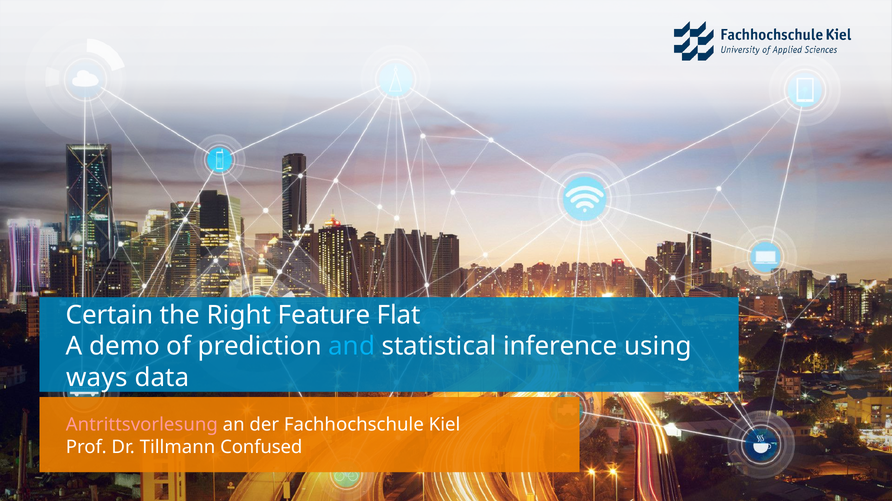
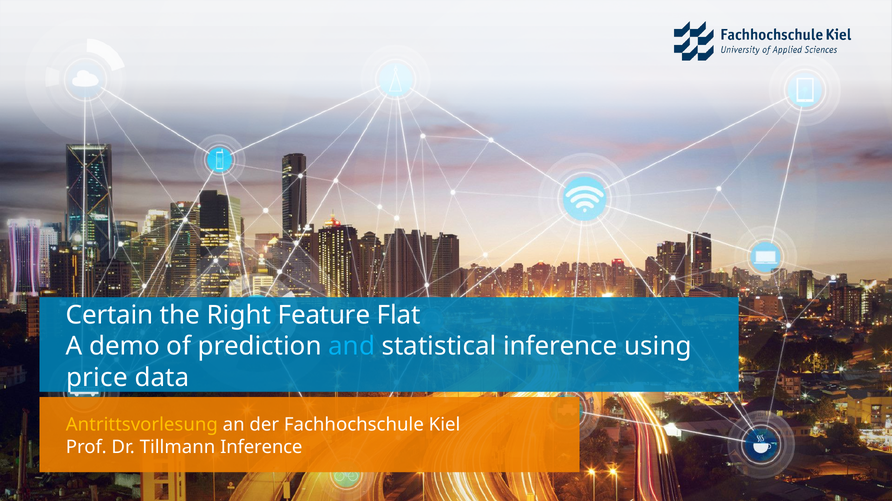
ways: ways -> price (97, 378)
Antrittsvorlesung colour: pink -> yellow (142, 425)
Tillmann Confused: Confused -> Inference (261, 448)
